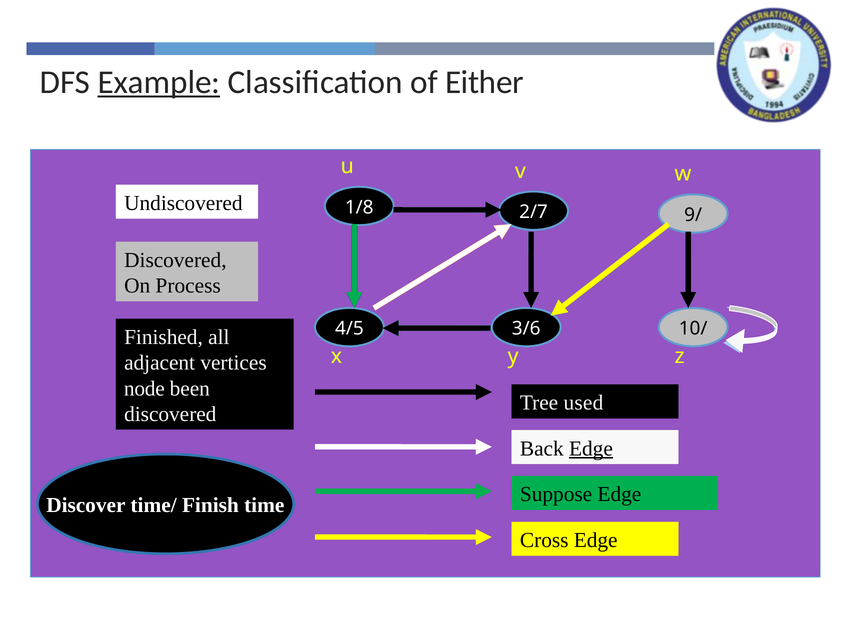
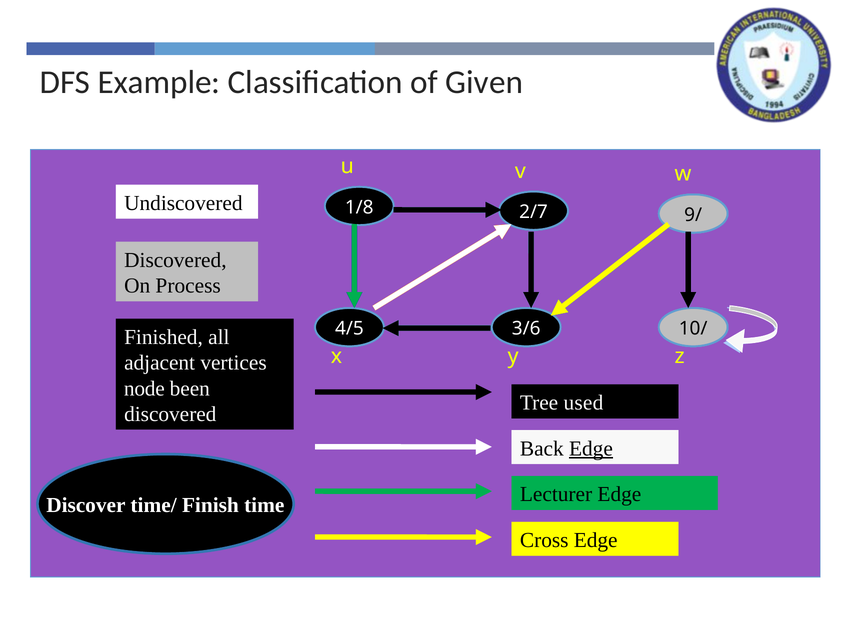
Example underline: present -> none (159, 82)
Either: Either -> Given (484, 82)
Suppose: Suppose -> Lecturer (556, 494)
